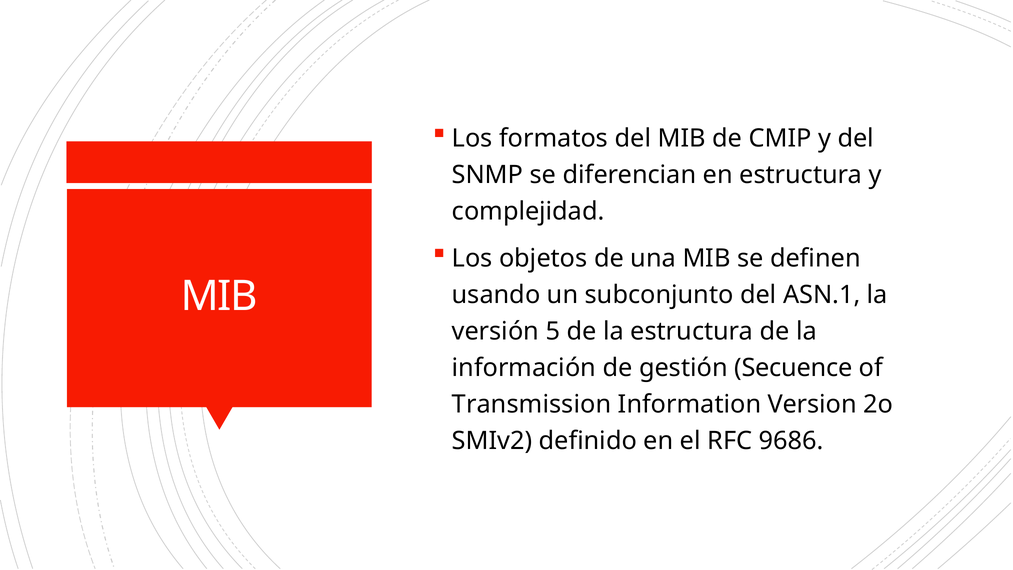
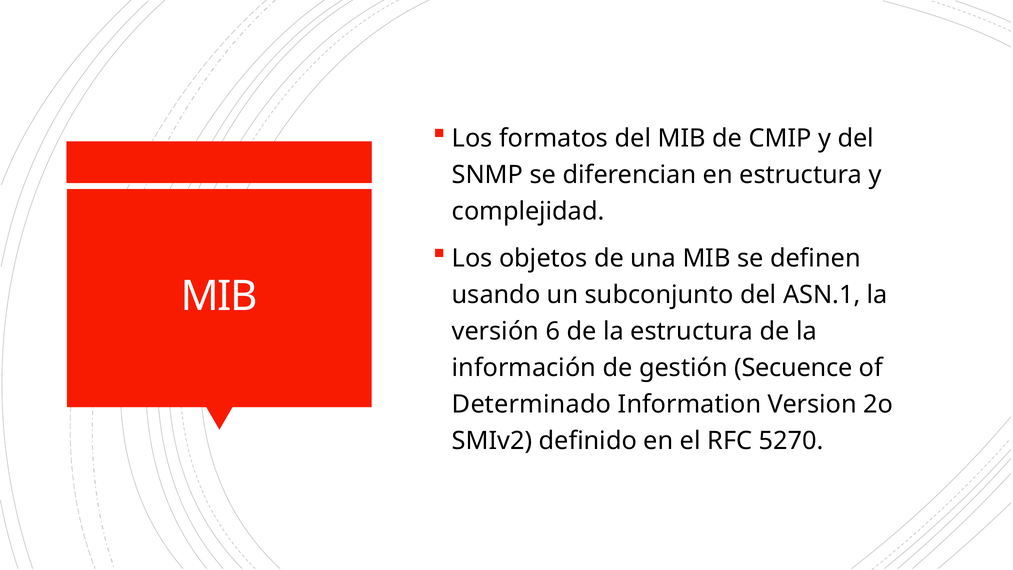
5: 5 -> 6 (553, 331)
Transmission: Transmission -> Determinado (532, 404)
9686: 9686 -> 5270 (791, 441)
